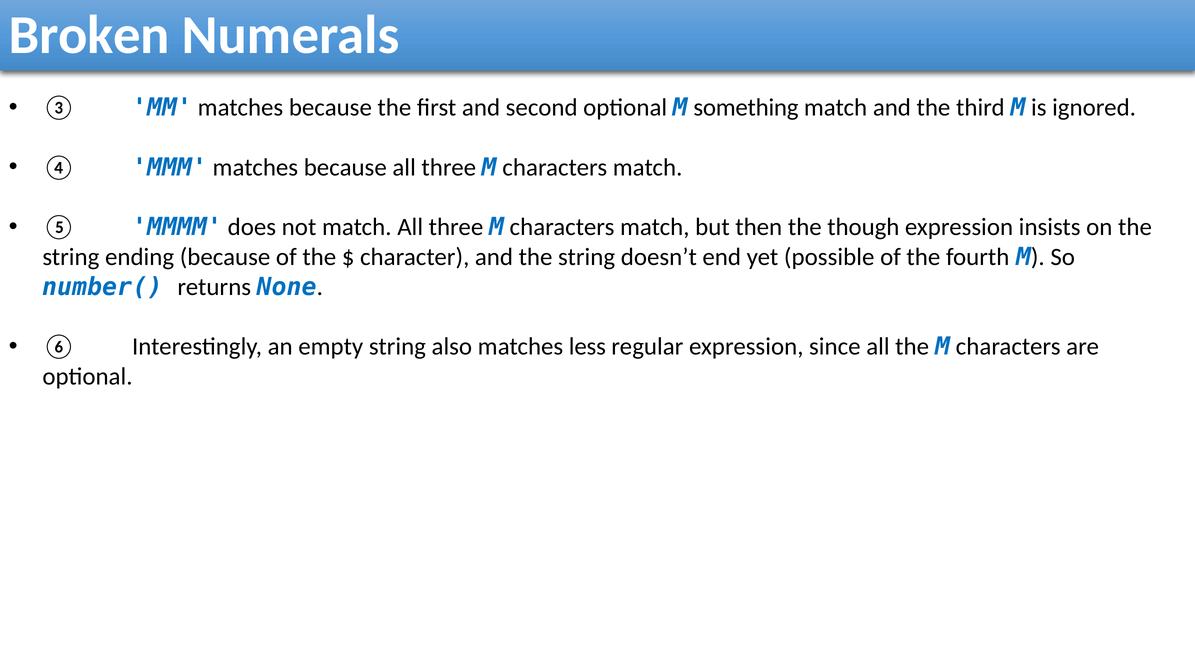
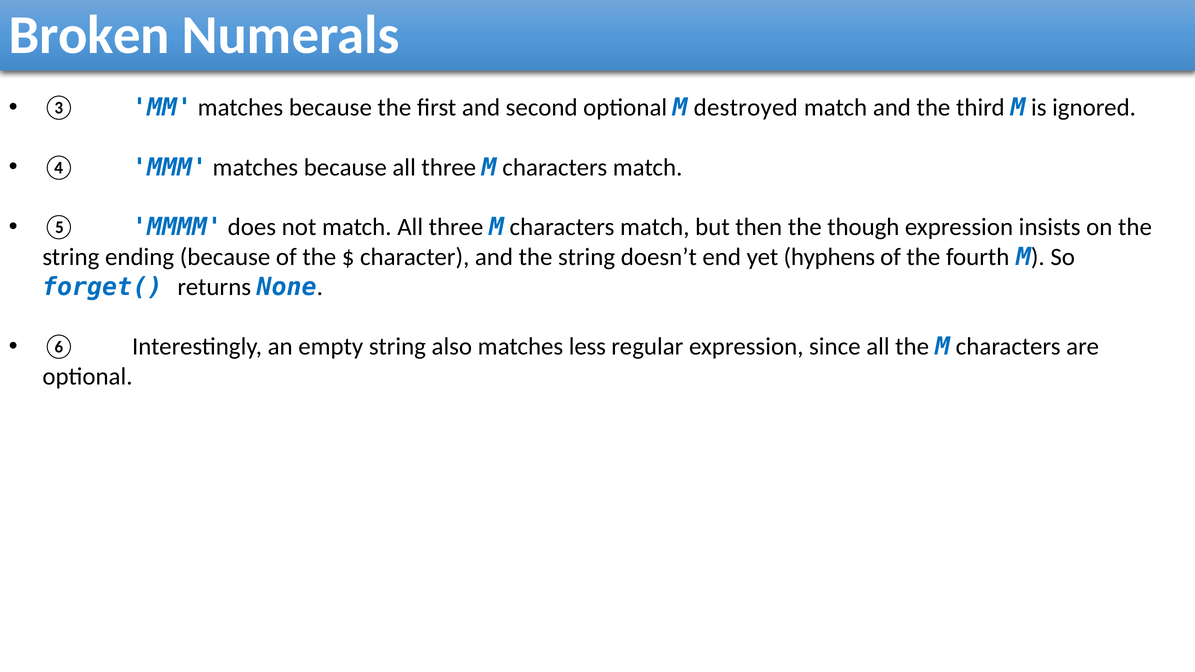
something: something -> destroyed (746, 108)
possible: possible -> hyphens (829, 257)
number(: number( -> forget( (102, 287)
